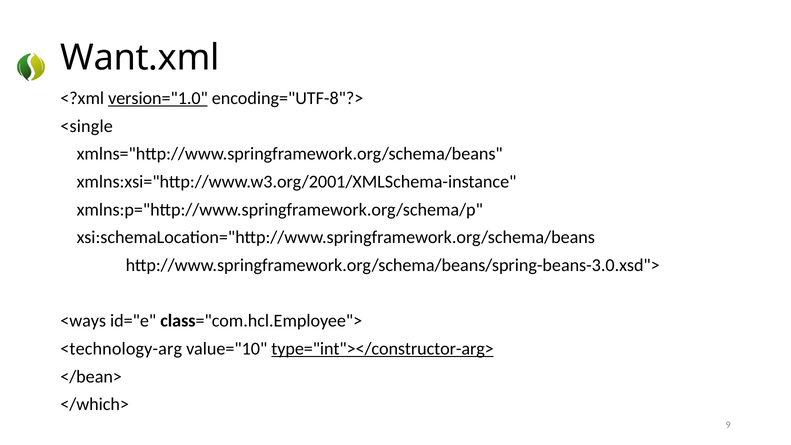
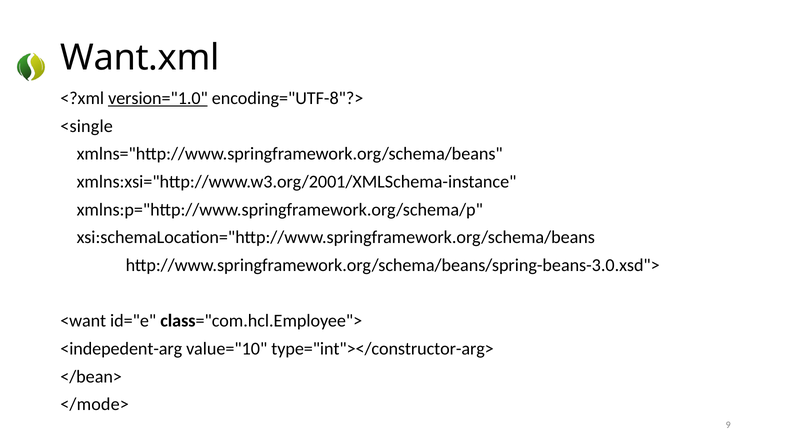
<ways: <ways -> <want (83, 321)
<technology-arg: <technology-arg -> <indepedent-arg (121, 349)
type="int"></constructor-arg> underline: present -> none (383, 349)
</which>: </which> -> </mode> (95, 404)
